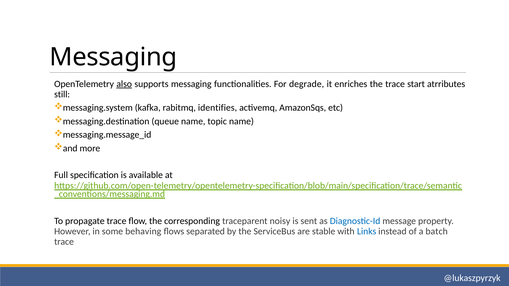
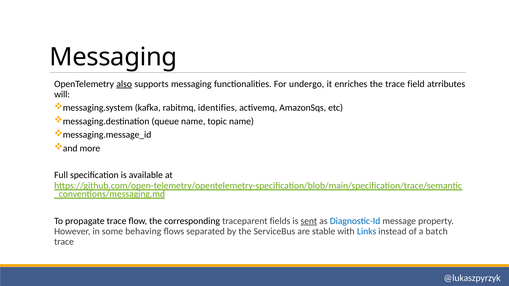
degrade: degrade -> undergo (307, 84)
start: start -> field (416, 84)
still: still -> will (62, 94)
noisy: noisy -> fields (280, 221)
sent underline: none -> present (309, 221)
